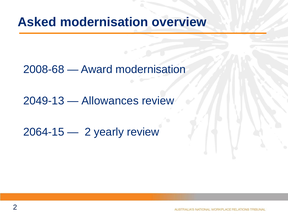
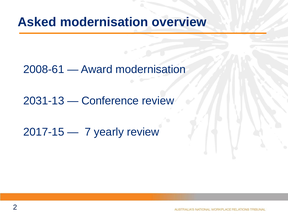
2008-68: 2008-68 -> 2008-61 (44, 69)
2049-13: 2049-13 -> 2031-13 (44, 101)
Allowances: Allowances -> Conference (110, 101)
2064-15: 2064-15 -> 2017-15 (44, 132)
2: 2 -> 7 (88, 132)
